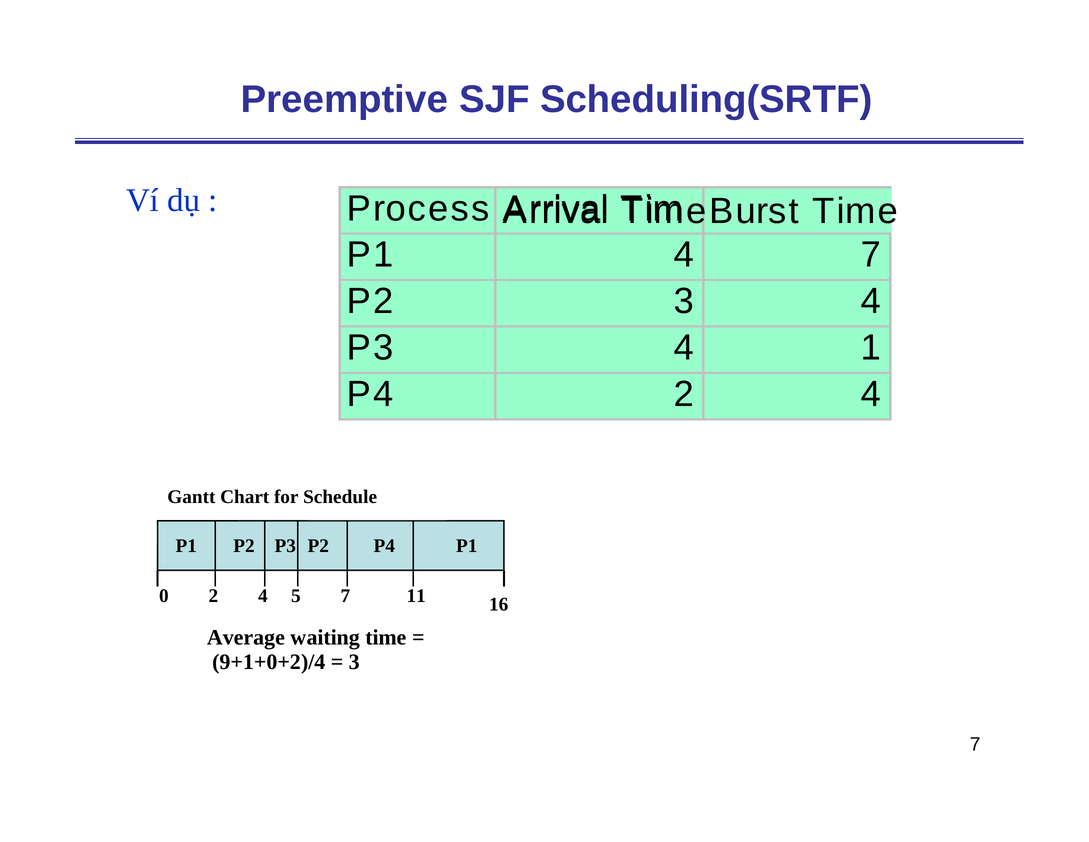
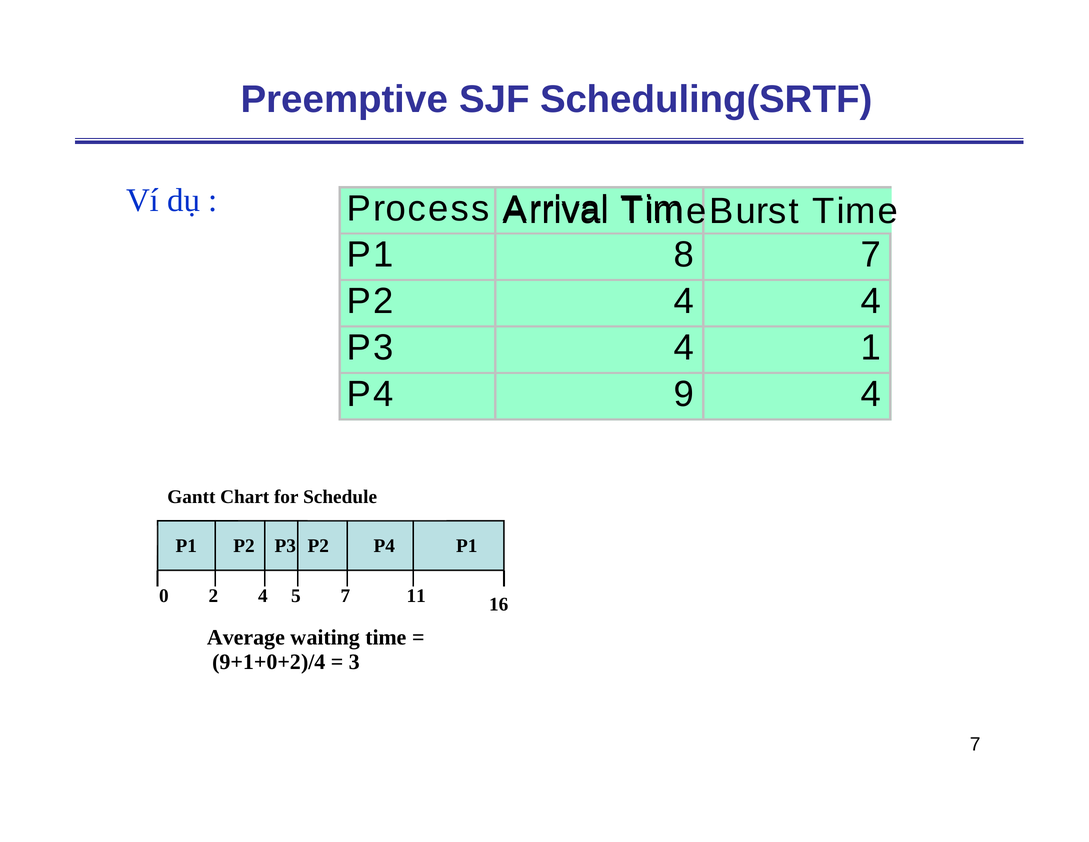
P1 4: 4 -> 8 (684, 255)
P2 3: 3 -> 4 (684, 301)
P4 2: 2 -> 9 (684, 394)
